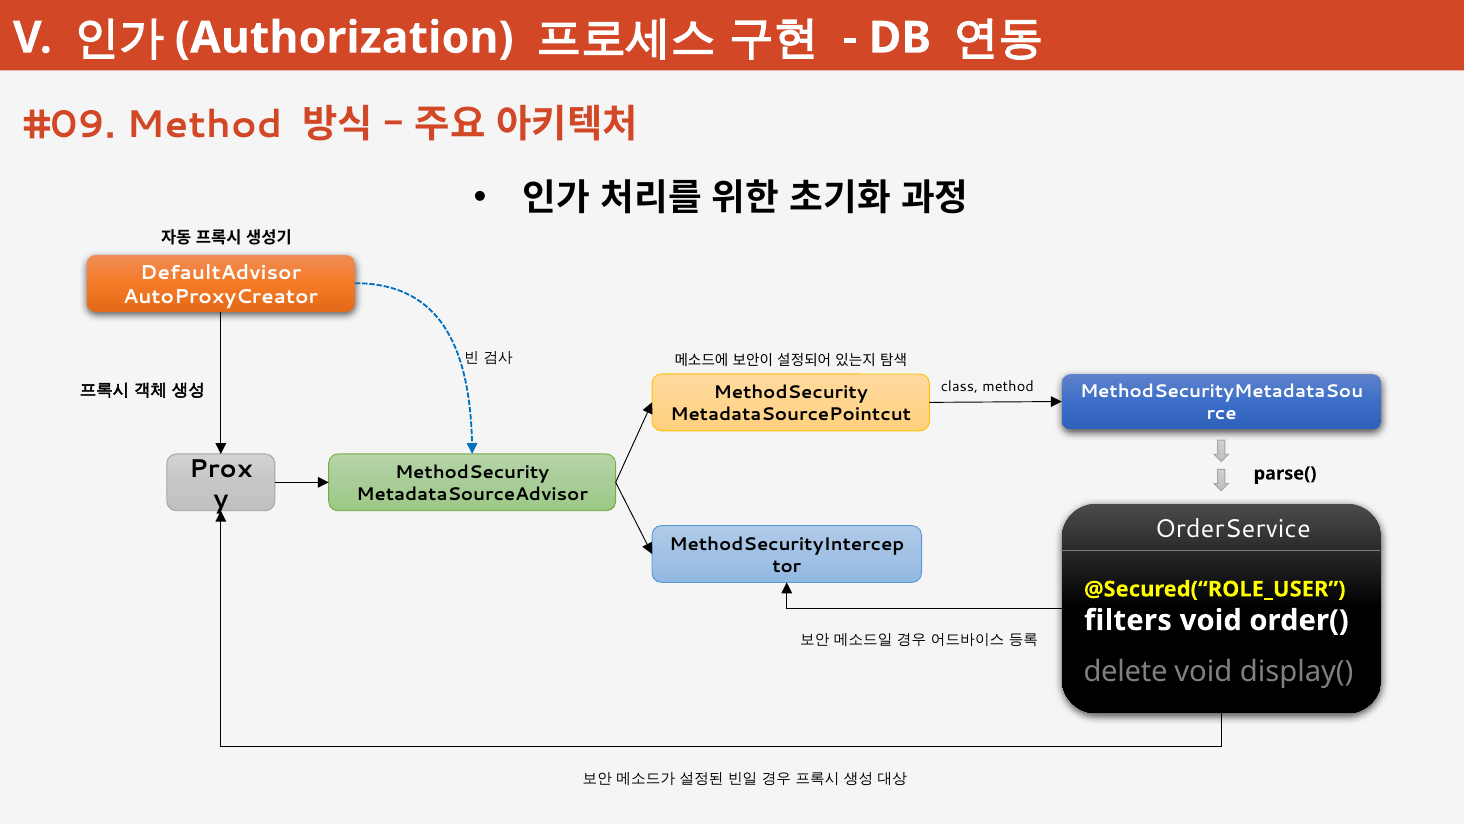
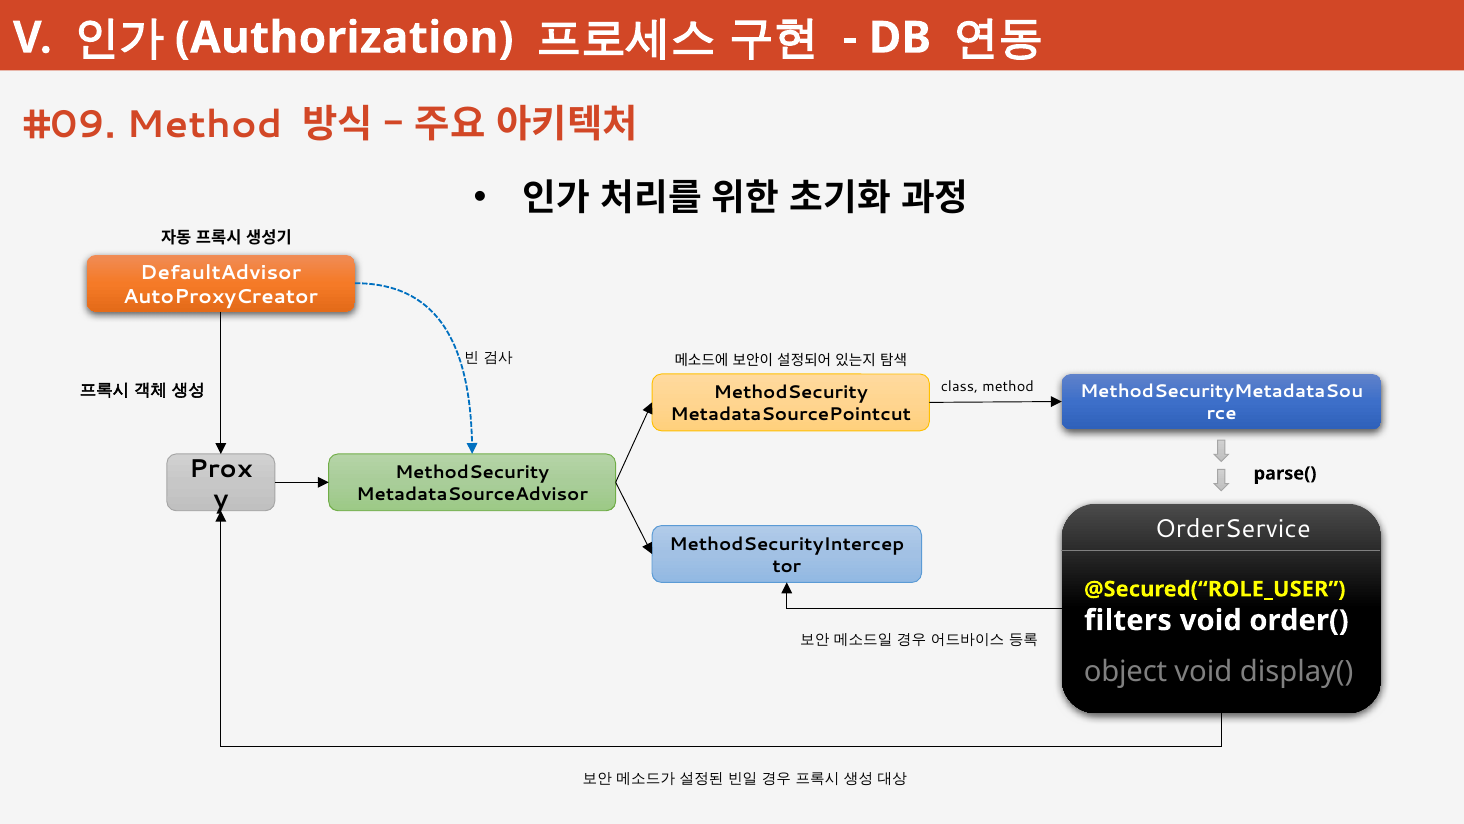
delete: delete -> object (1126, 672)
